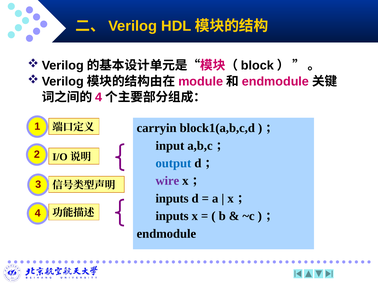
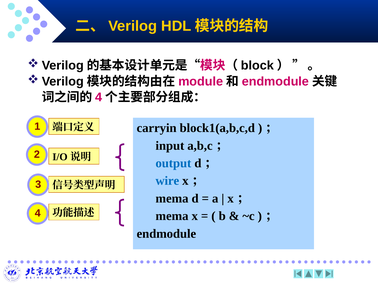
wire colour: purple -> blue (167, 181)
inputs: inputs -> mema (172, 199)
inputs: inputs -> mema (172, 216)
